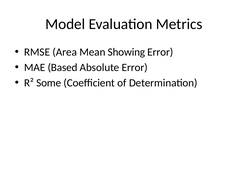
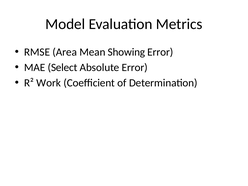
Based: Based -> Select (63, 67)
Some: Some -> Work (49, 83)
